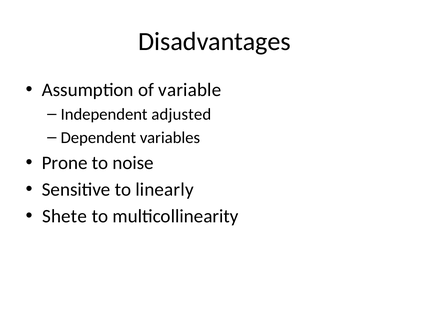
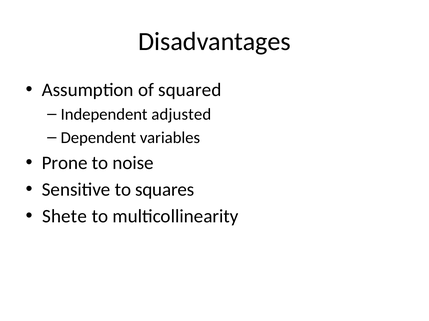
variable: variable -> squared (190, 90)
linearly: linearly -> squares (165, 190)
